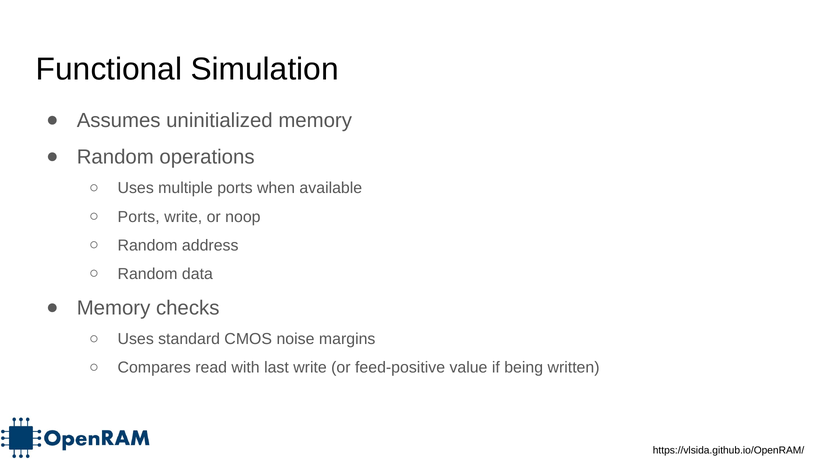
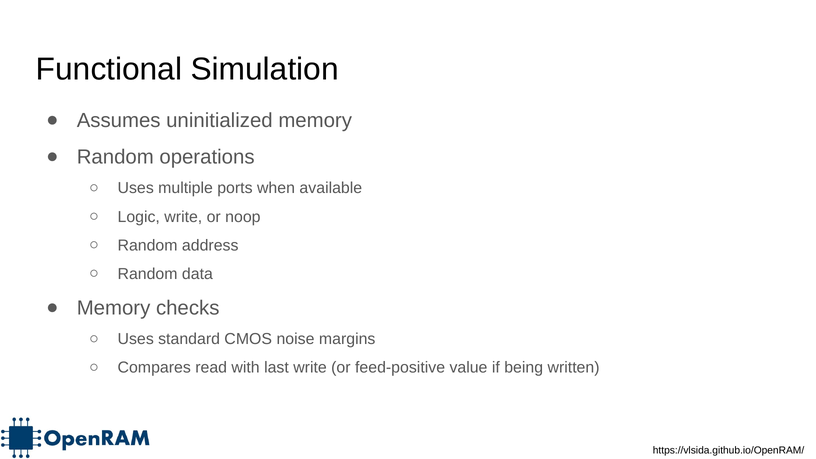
Ports: Ports -> Logic (139, 217)
